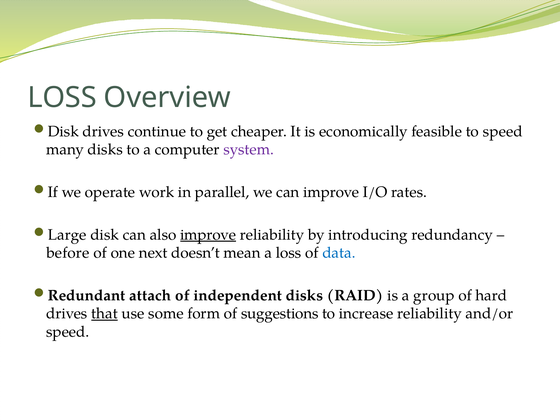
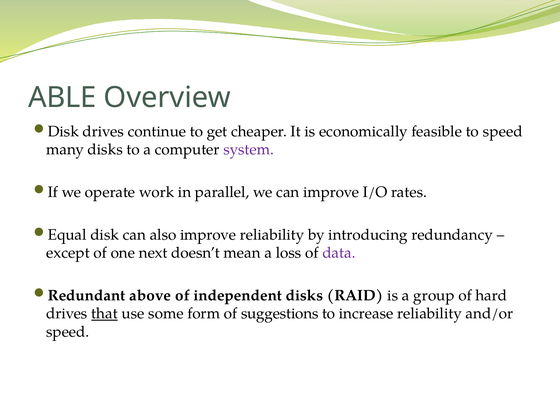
LOSS: LOSS -> ABLE (62, 98)
Large: Large -> Equal (67, 235)
improve underline: present -> none (208, 235)
before: before -> except (68, 253)
data colour: blue -> purple (339, 253)
attach: attach -> above (150, 295)
